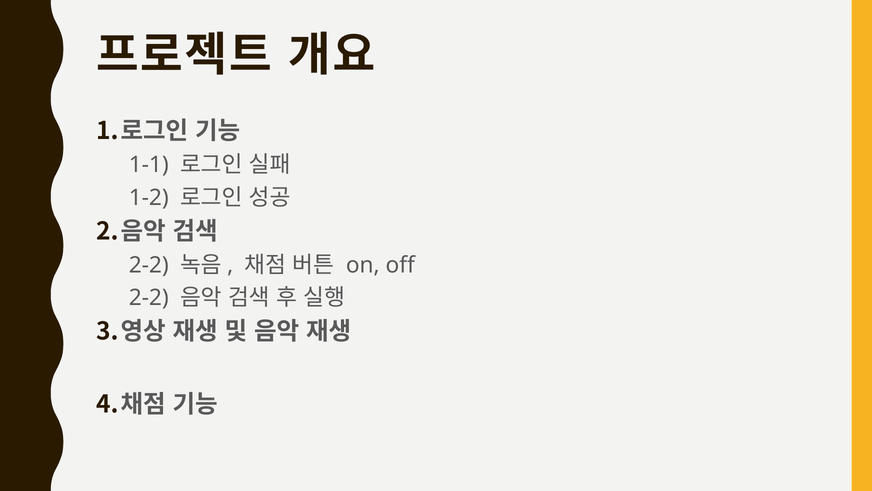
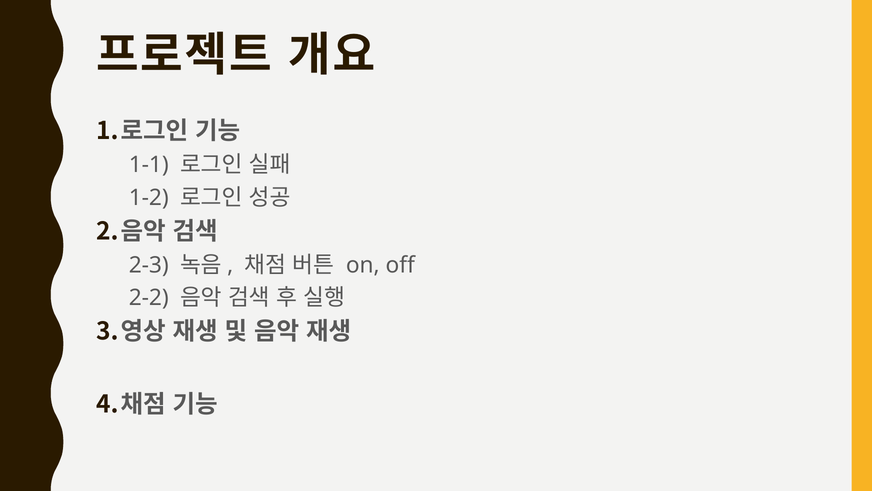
2-2: 2-2 -> 2-3 (149, 265)
